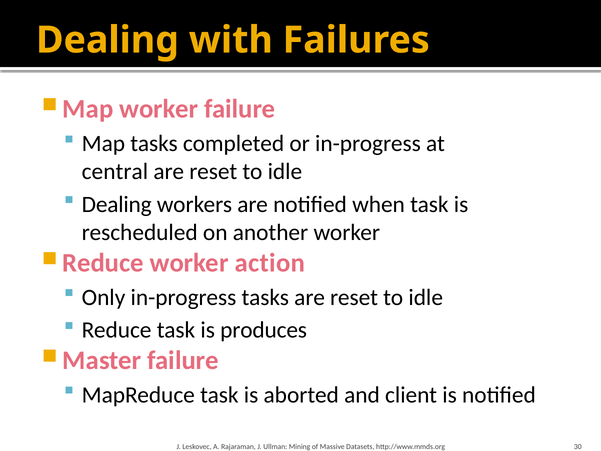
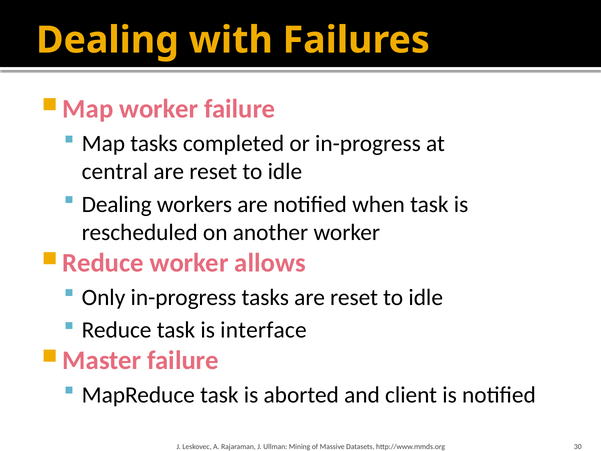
action: action -> allows (270, 263)
produces: produces -> interface (263, 330)
